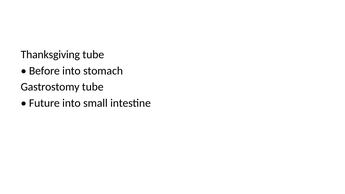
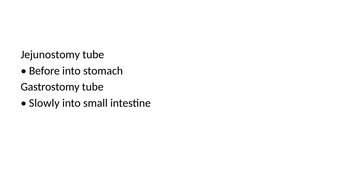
Thanksgiving: Thanksgiving -> Jejunostomy (50, 55)
Future: Future -> Slowly (44, 103)
